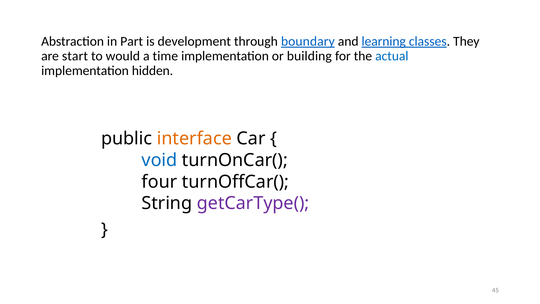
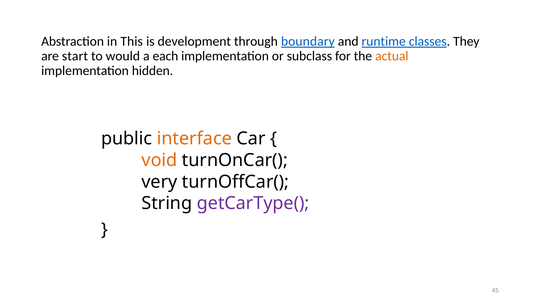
Part: Part -> This (132, 41)
learning: learning -> runtime (384, 41)
time: time -> each (165, 56)
building: building -> subclass (309, 56)
actual colour: blue -> orange (392, 56)
void colour: blue -> orange (159, 160)
four: four -> very (159, 182)
